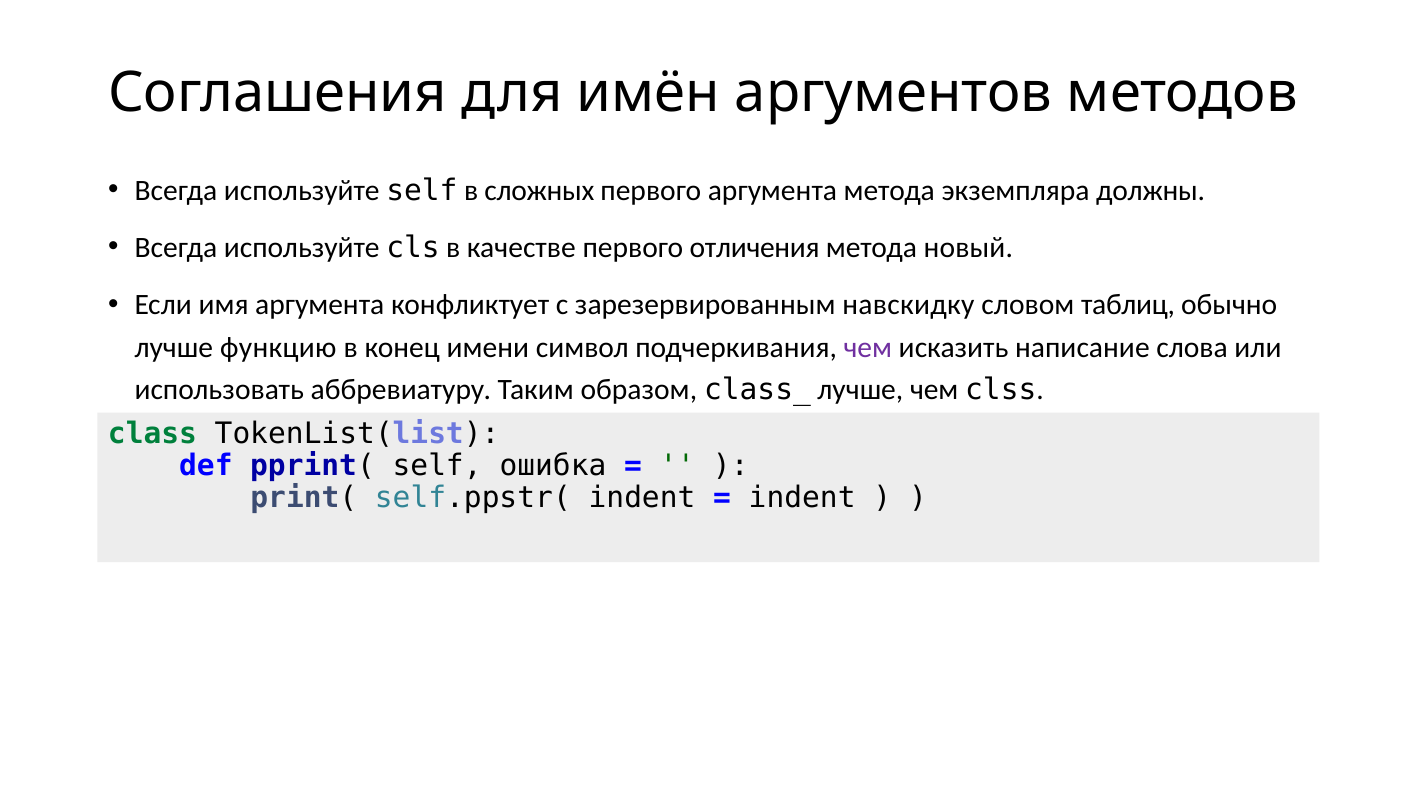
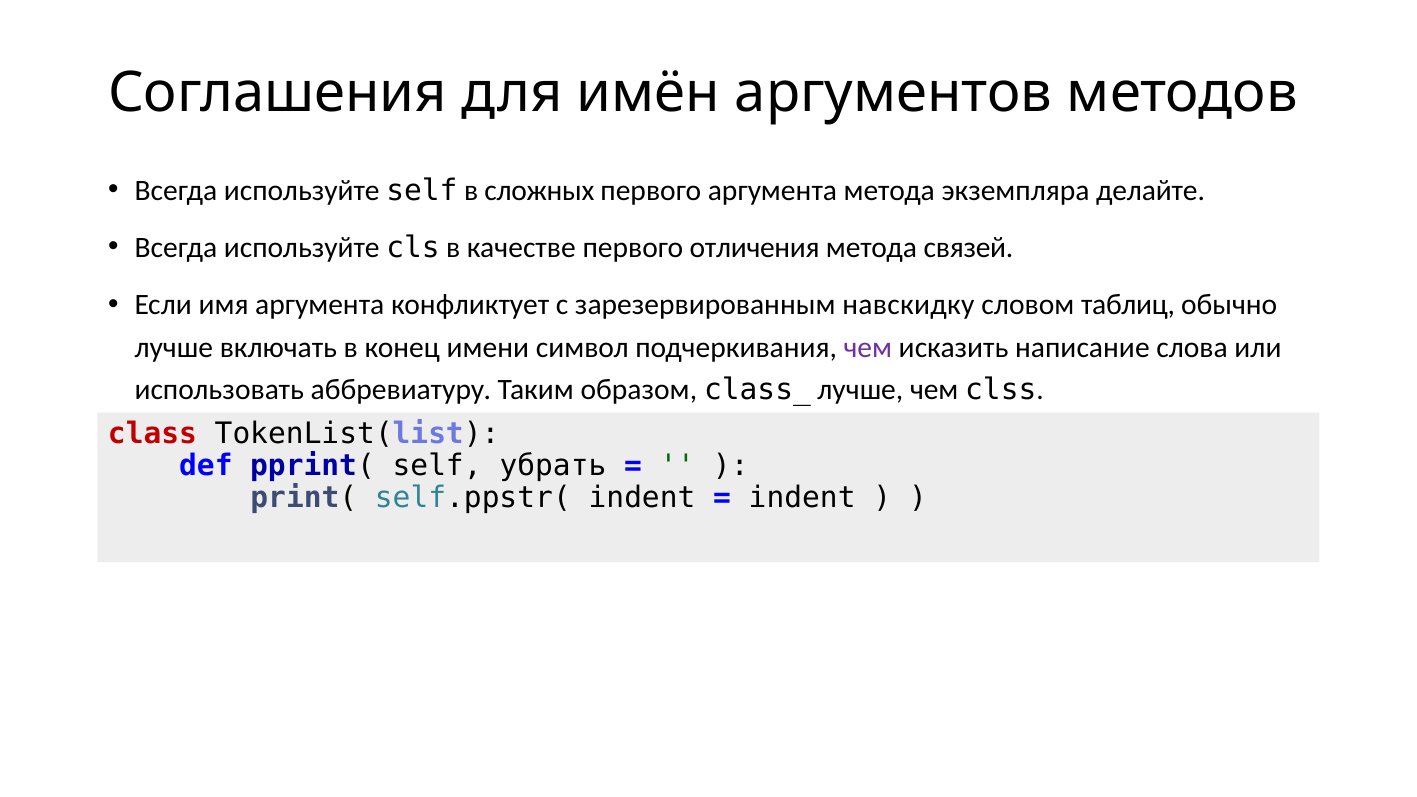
должны: должны -> делайте (1151, 191)
новый: новый -> связей (969, 248)
функцию: функцию -> включать (278, 348)
class colour: green -> red (152, 434)
ошибка: ошибка -> убрать (553, 466)
